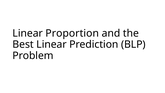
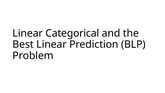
Proportion: Proportion -> Categorical (72, 33)
